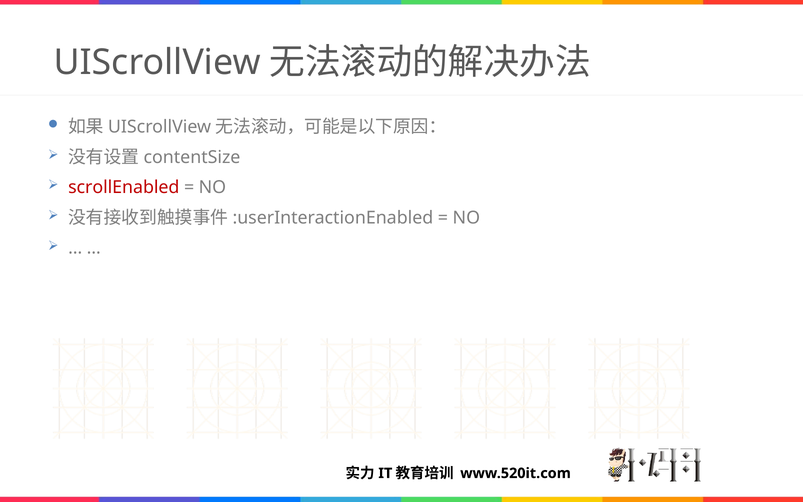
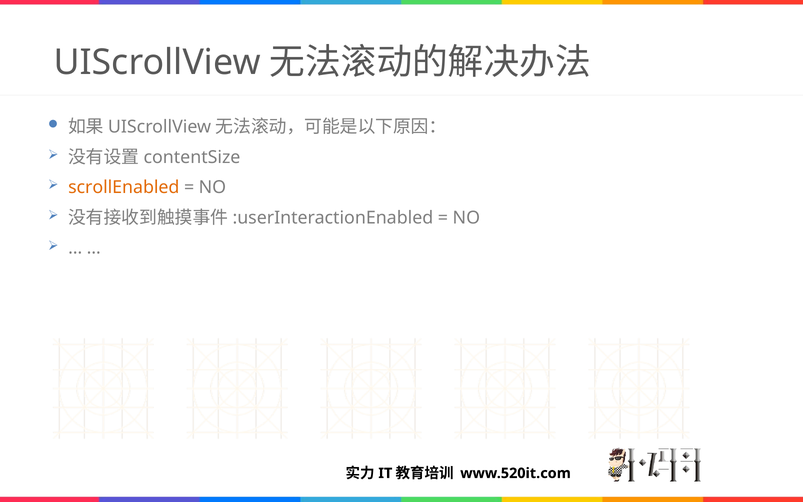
scrollEnabled colour: red -> orange (124, 187)
